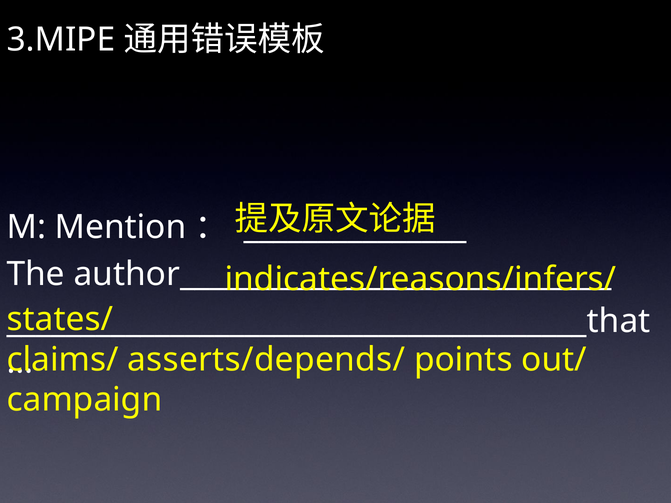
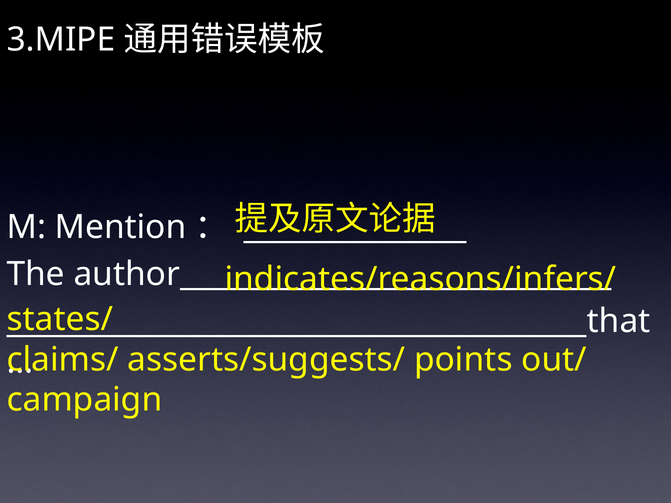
asserts/depends/: asserts/depends/ -> asserts/suggests/ (266, 360)
